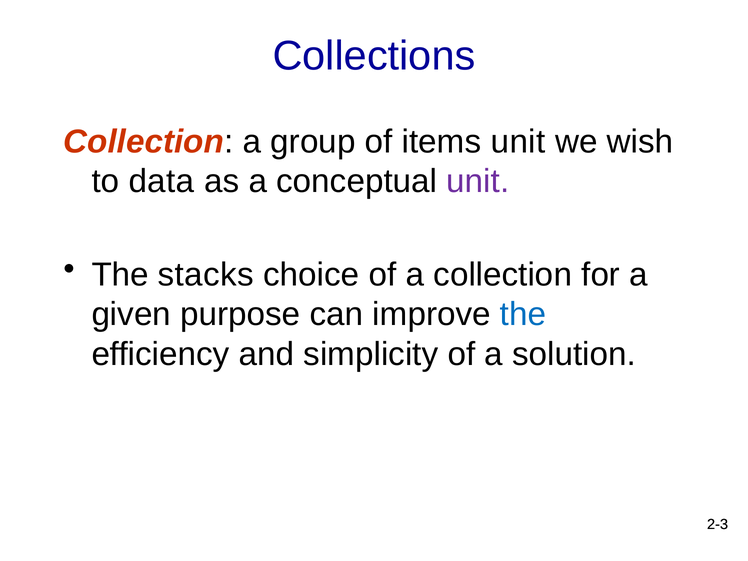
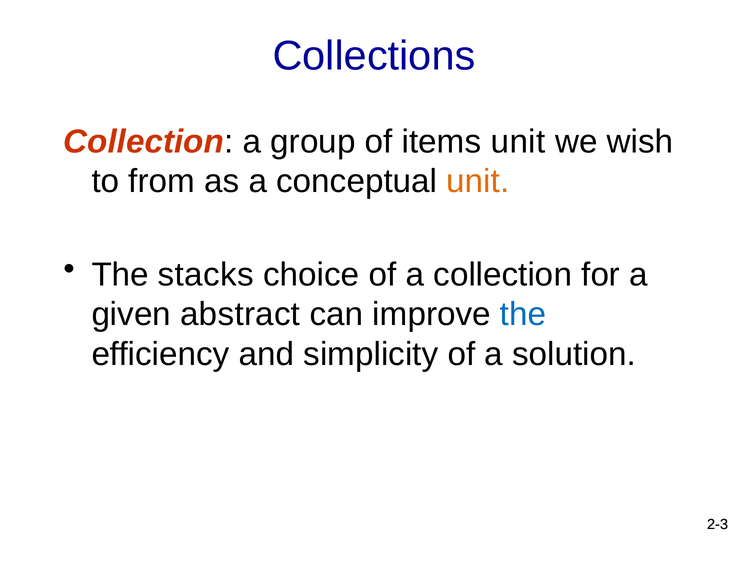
data: data -> from (162, 182)
unit colour: purple -> orange (478, 182)
purpose: purpose -> abstract (240, 315)
